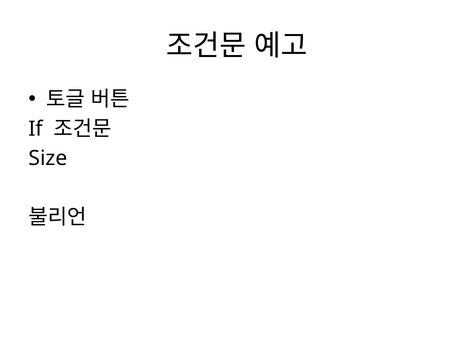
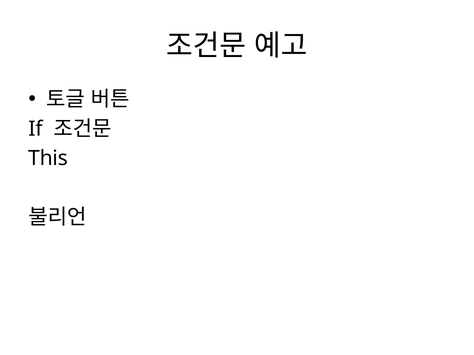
Size: Size -> This (48, 158)
